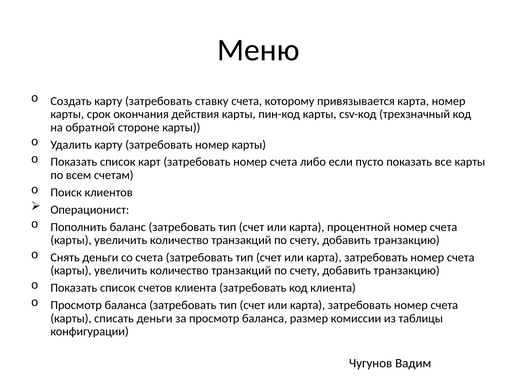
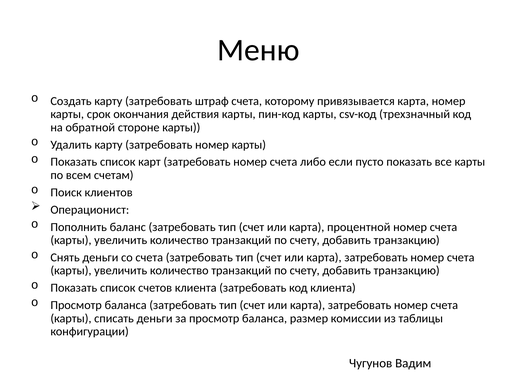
ставку: ставку -> штраф (212, 101)
